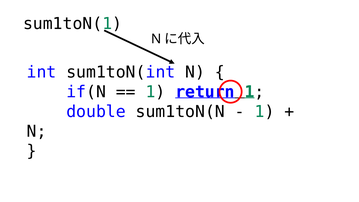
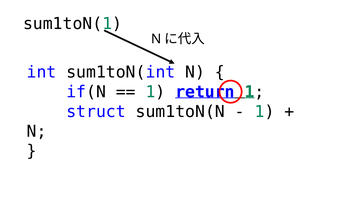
double: double -> struct (96, 112)
